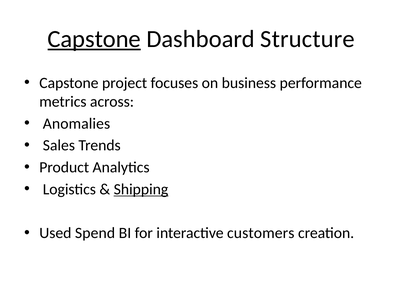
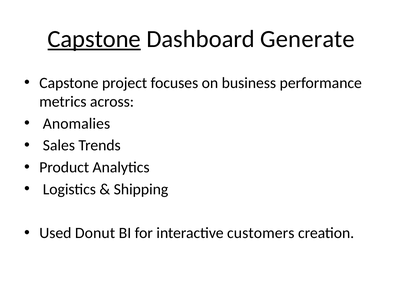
Structure: Structure -> Generate (308, 39)
Shipping underline: present -> none (141, 189)
Spend: Spend -> Donut (95, 233)
